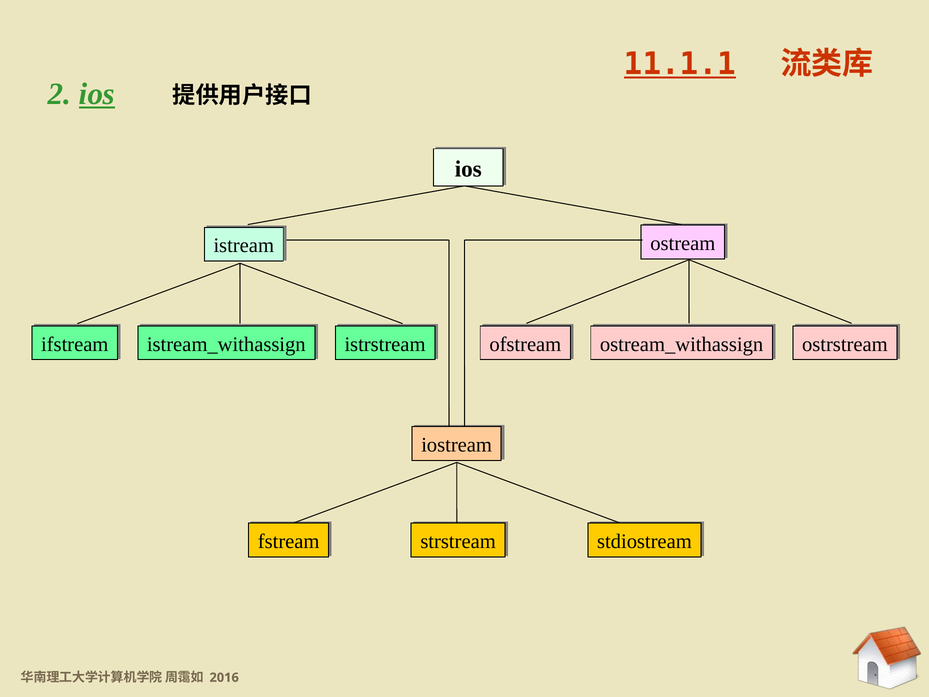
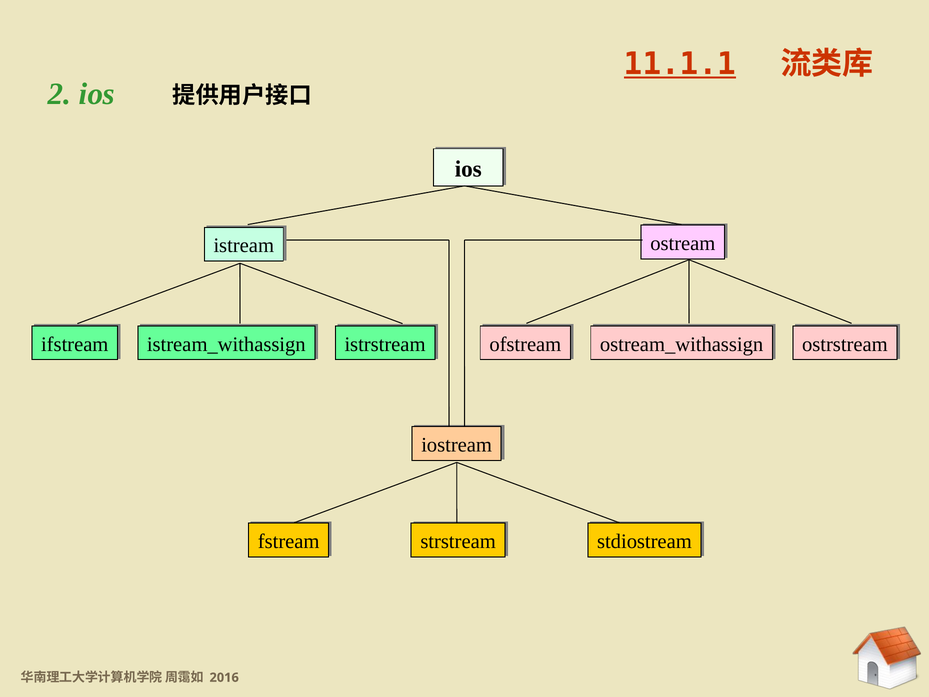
ios underline: present -> none (97, 94)
